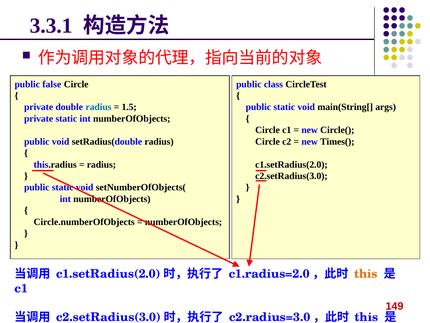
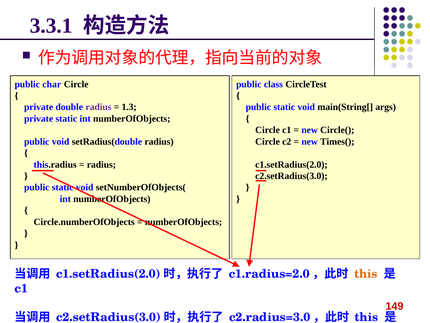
false: false -> char (52, 84)
radius colour: blue -> purple (99, 107)
1.5: 1.5 -> 1.3 (129, 107)
